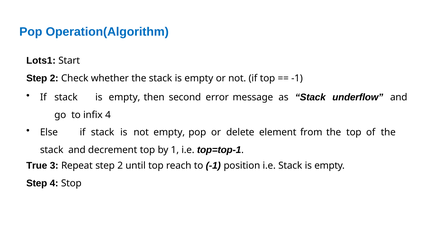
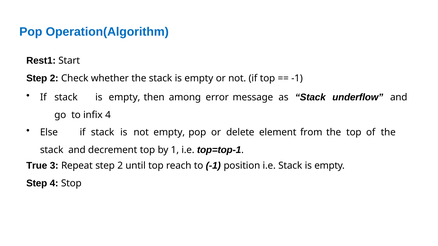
Lots1: Lots1 -> Rest1 (41, 61)
second: second -> among (185, 97)
